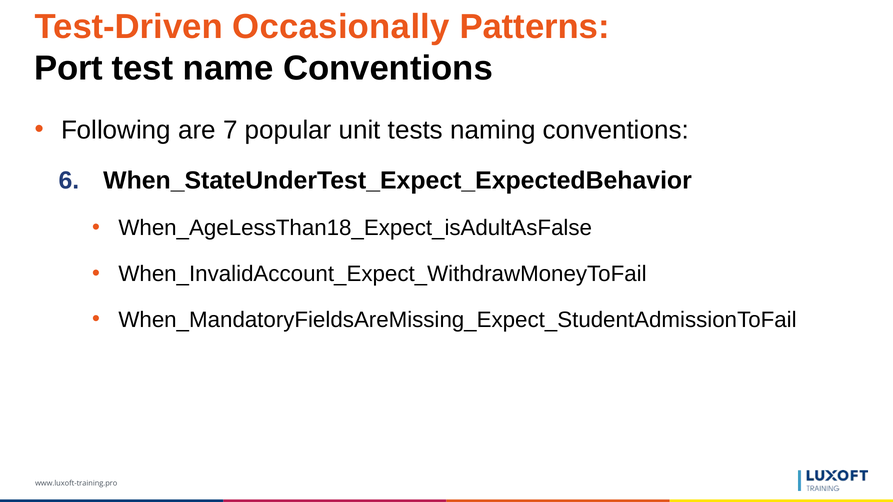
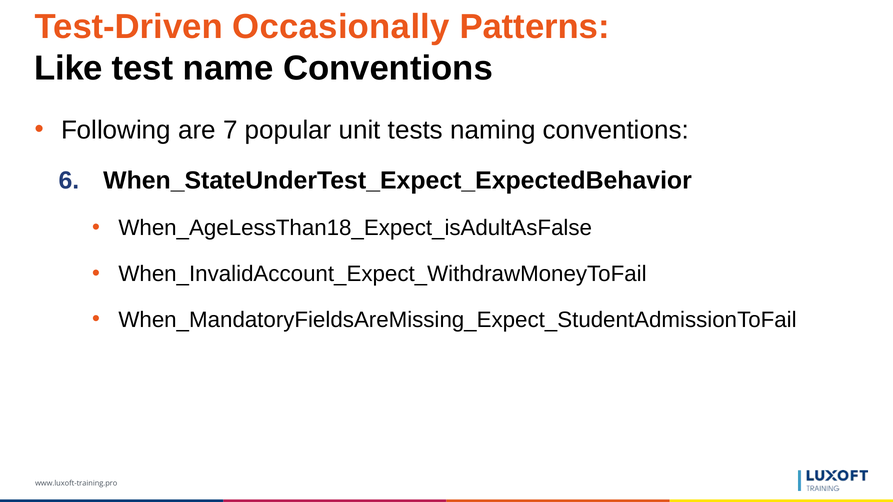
Port: Port -> Like (69, 68)
